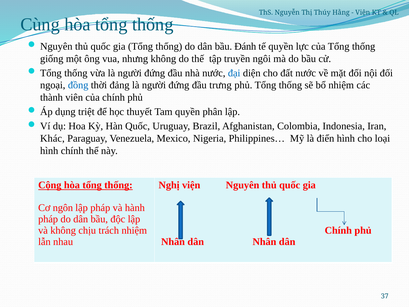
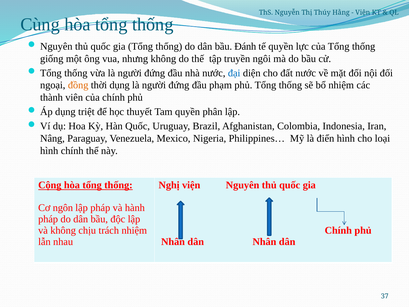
đồng colour: blue -> orange (78, 85)
thời đảng: đảng -> dụng (120, 85)
trưng: trưng -> phạm (221, 85)
Khác: Khác -> Nâng (52, 138)
